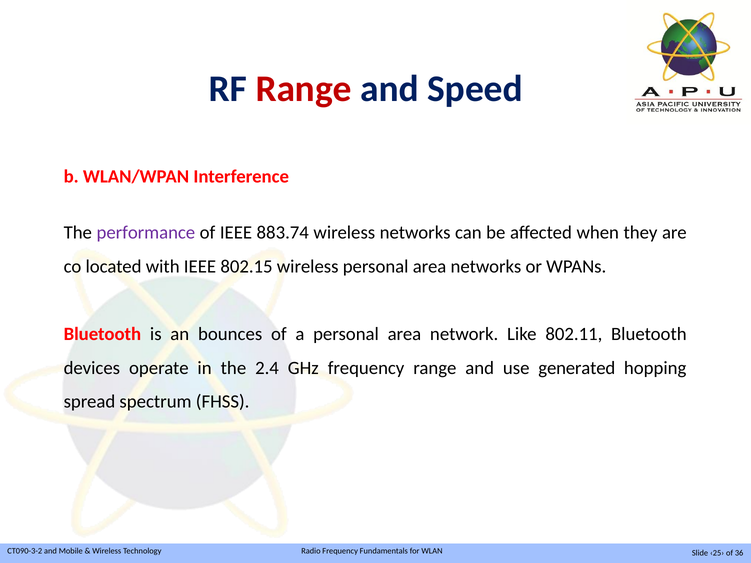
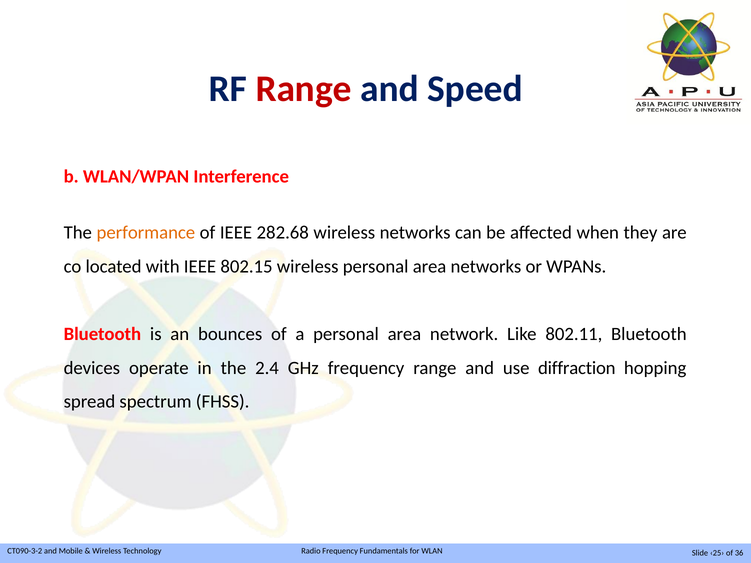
performance colour: purple -> orange (146, 233)
883.74: 883.74 -> 282.68 (283, 233)
generated: generated -> diffraction (577, 368)
